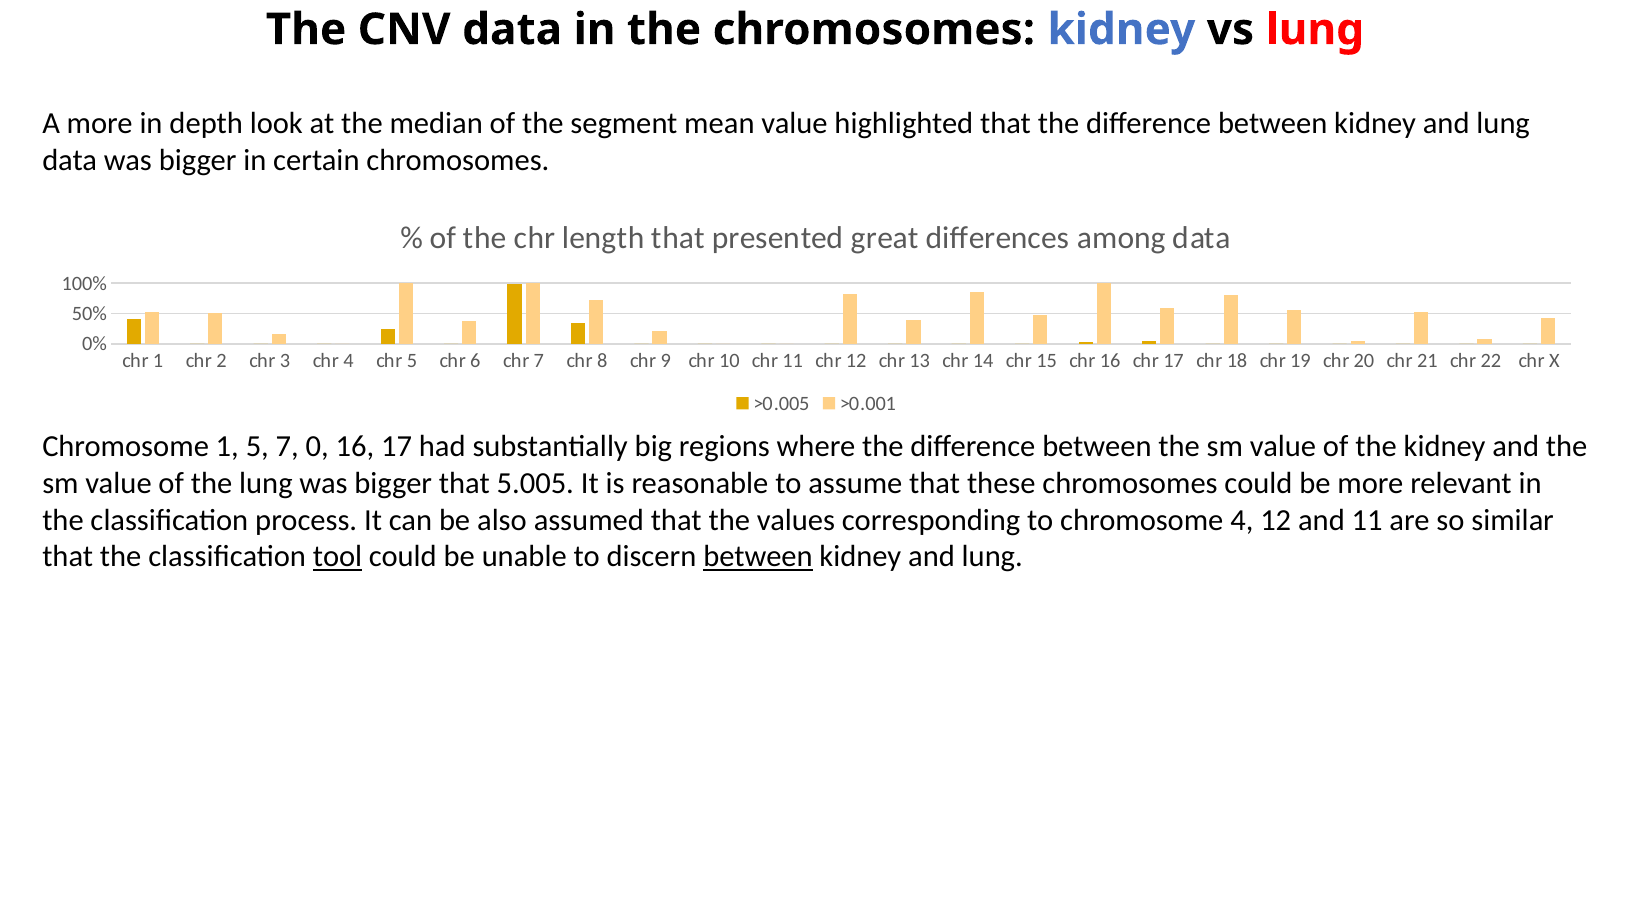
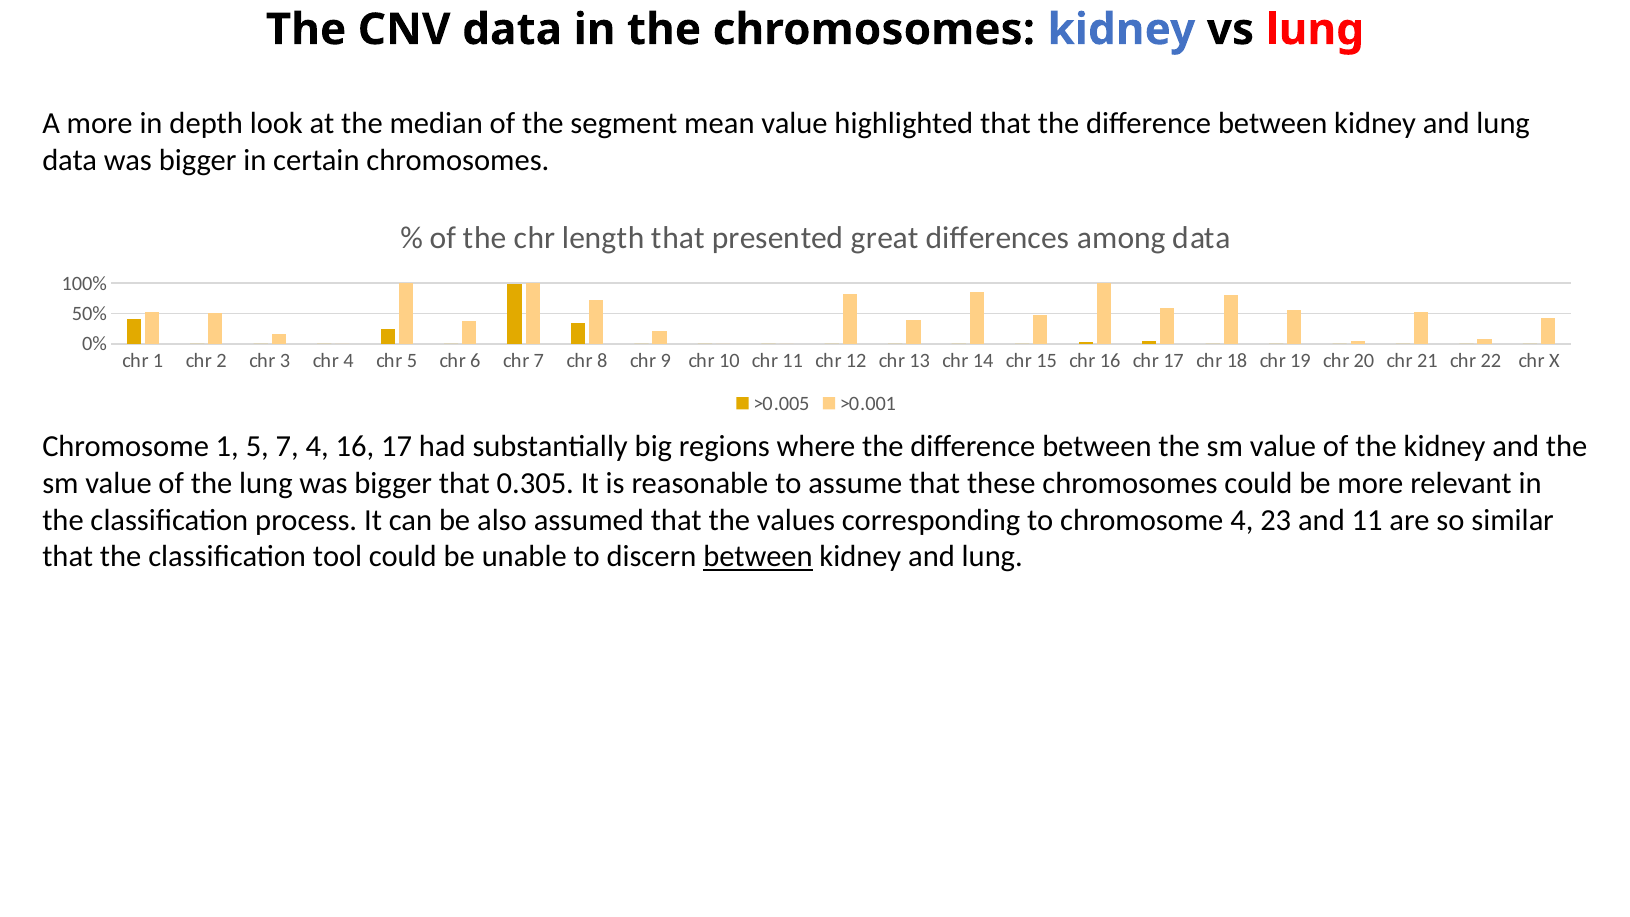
7 0: 0 -> 4 (317, 447)
5.005: 5.005 -> 0.305 (535, 483)
4 12: 12 -> 23 (1276, 520)
tool underline: present -> none (338, 557)
